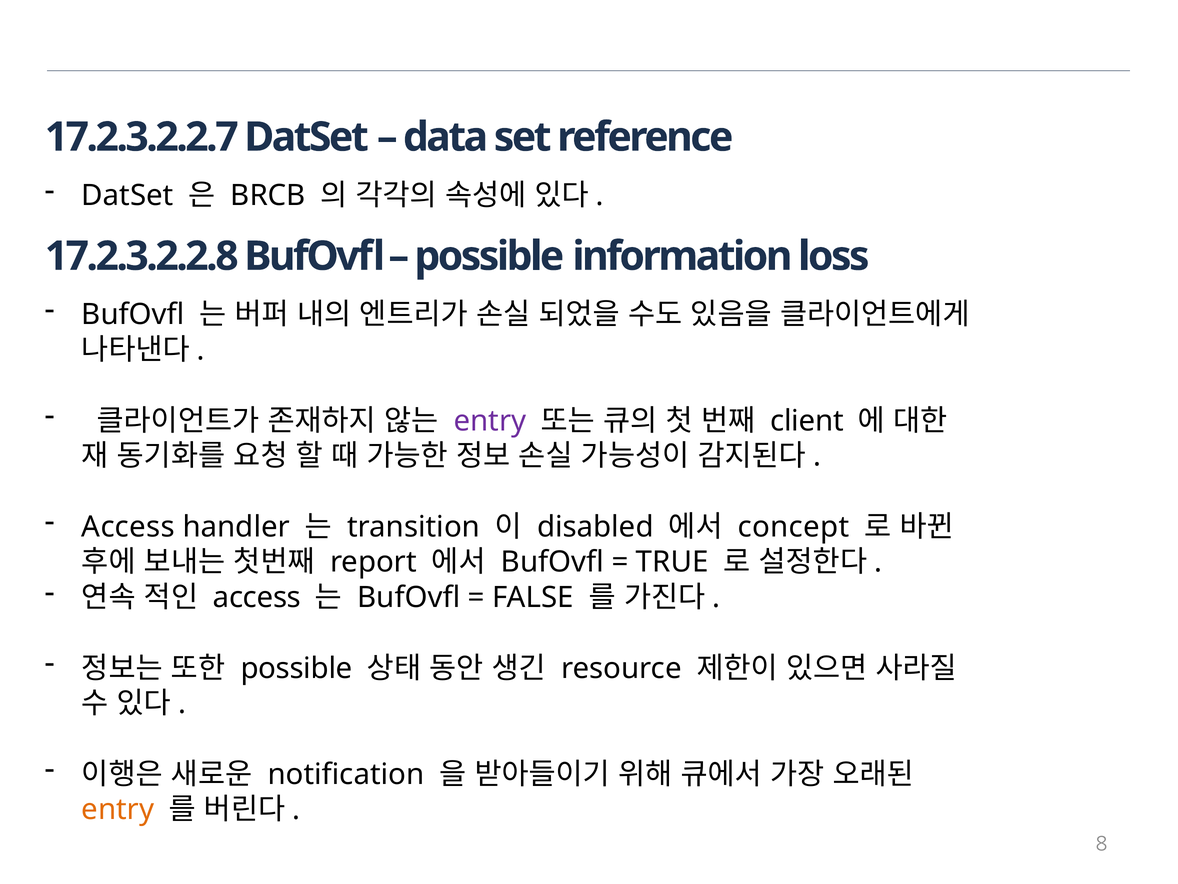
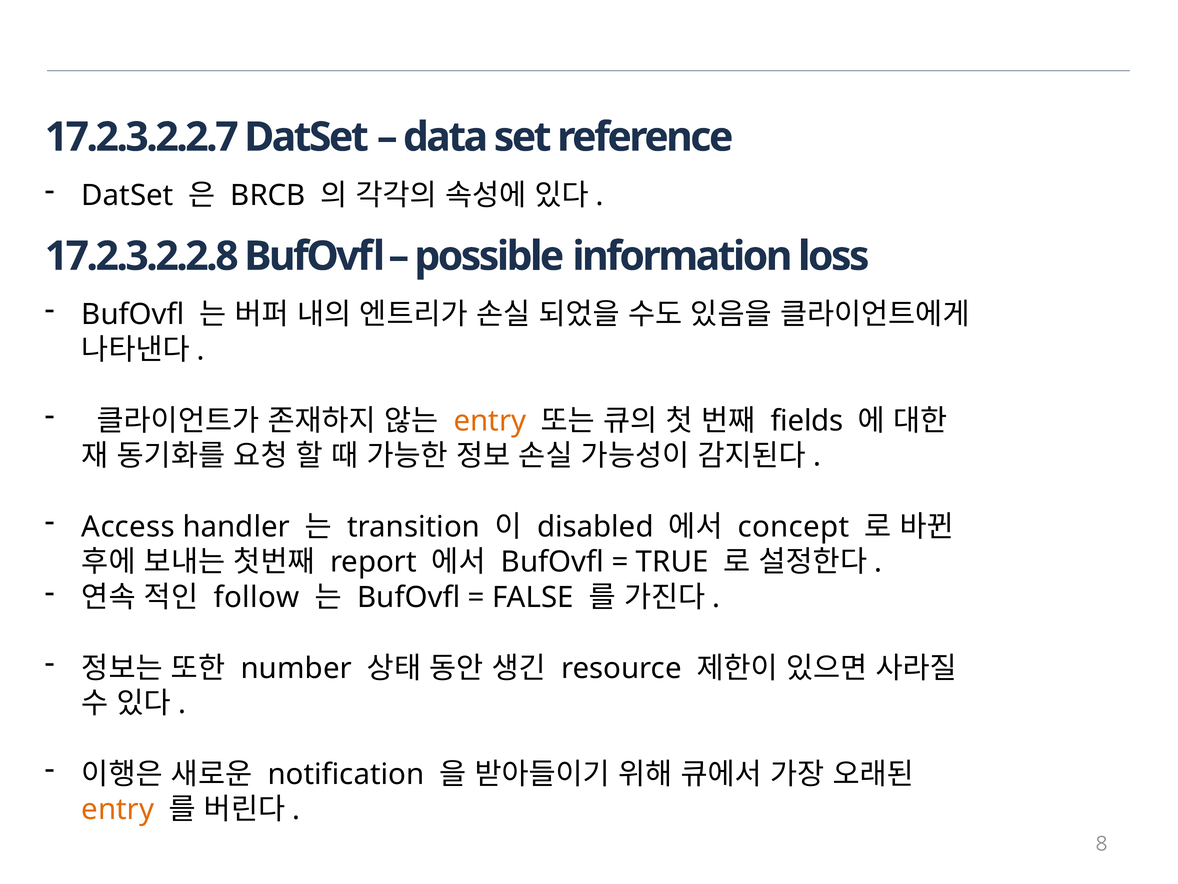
entry colour: purple -> orange (490, 421)
client: client -> fields (807, 421)
access: access -> follow (257, 597)
possible: possible -> number (296, 668)
